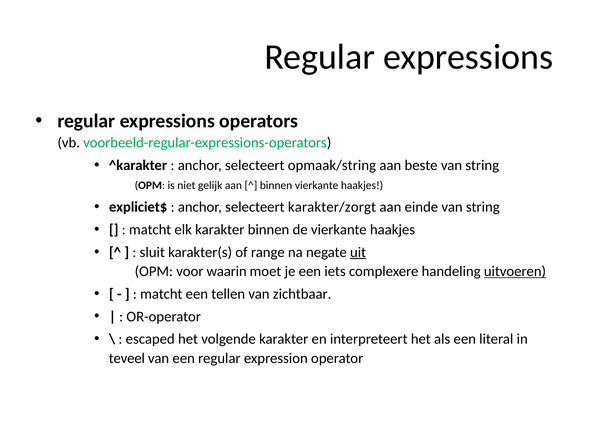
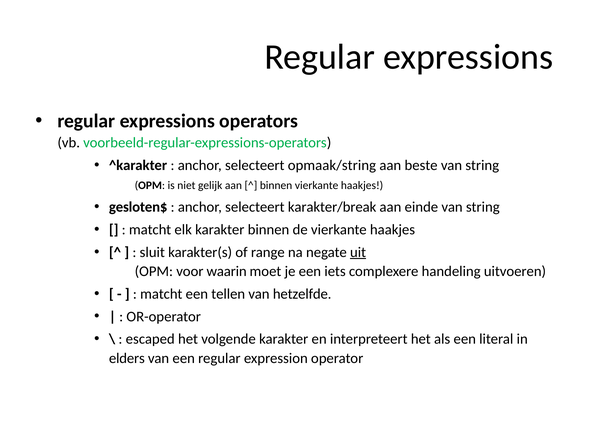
expliciet$: expliciet$ -> gesloten$ (138, 207)
karakter/zorgt: karakter/zorgt -> karakter/break (332, 207)
uitvoeren underline: present -> none (515, 271)
zichtbaar: zichtbaar -> hetzelfde (302, 294)
teveel: teveel -> elders (127, 358)
